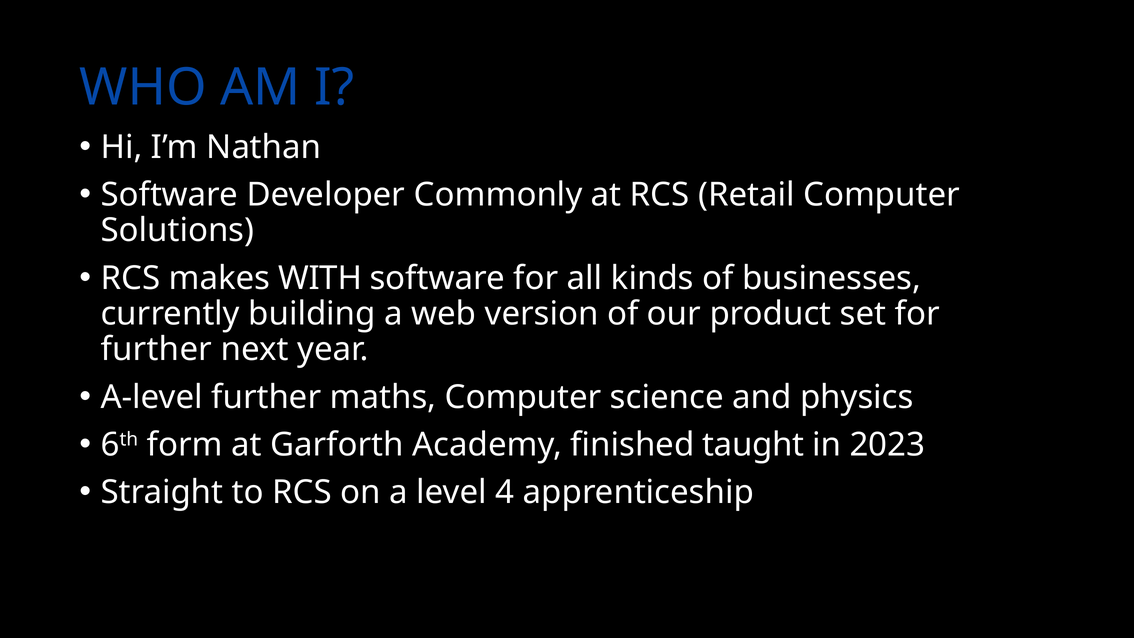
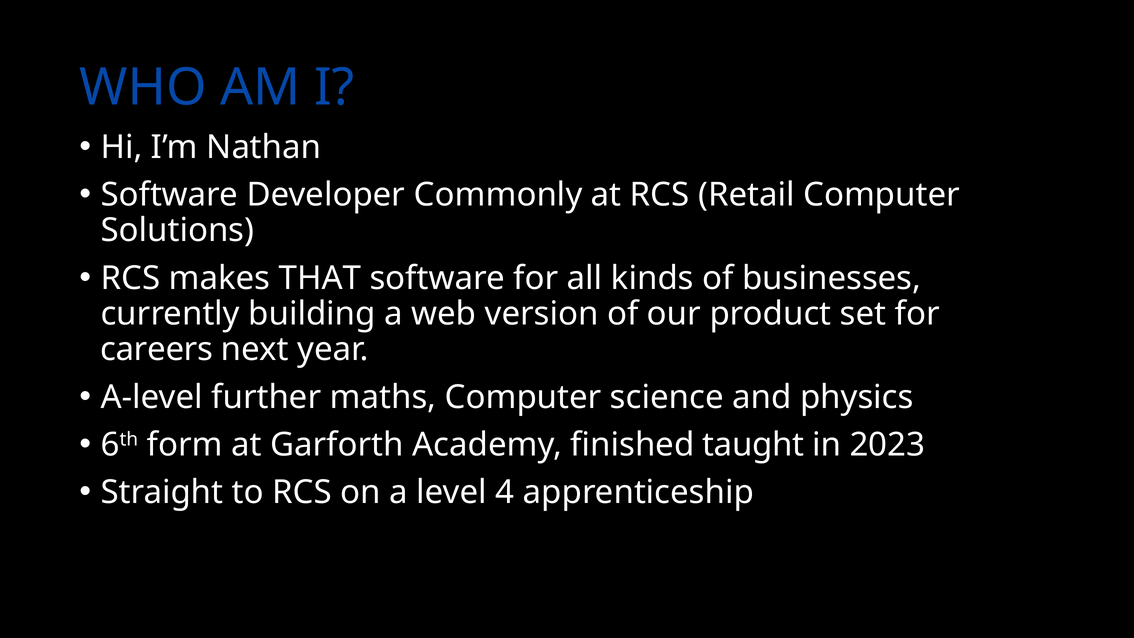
WITH: WITH -> THAT (320, 278)
further: further -> careers (157, 350)
